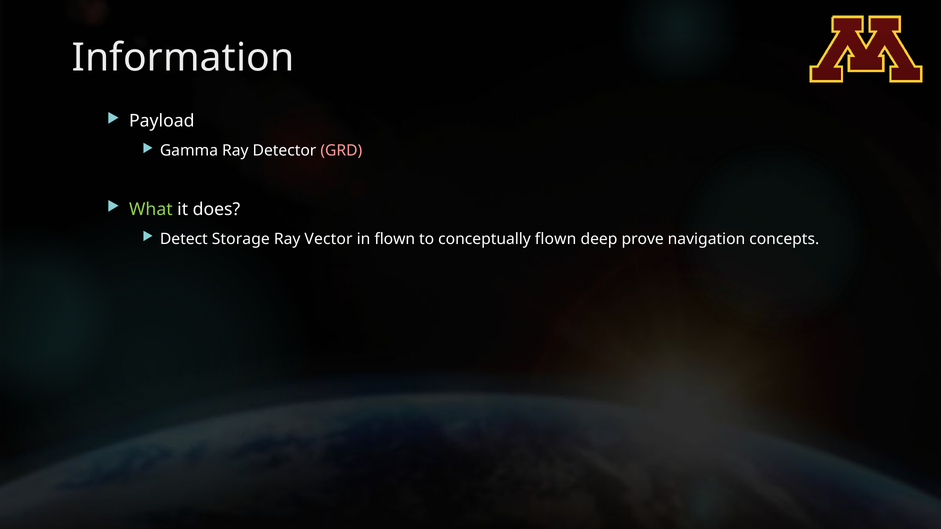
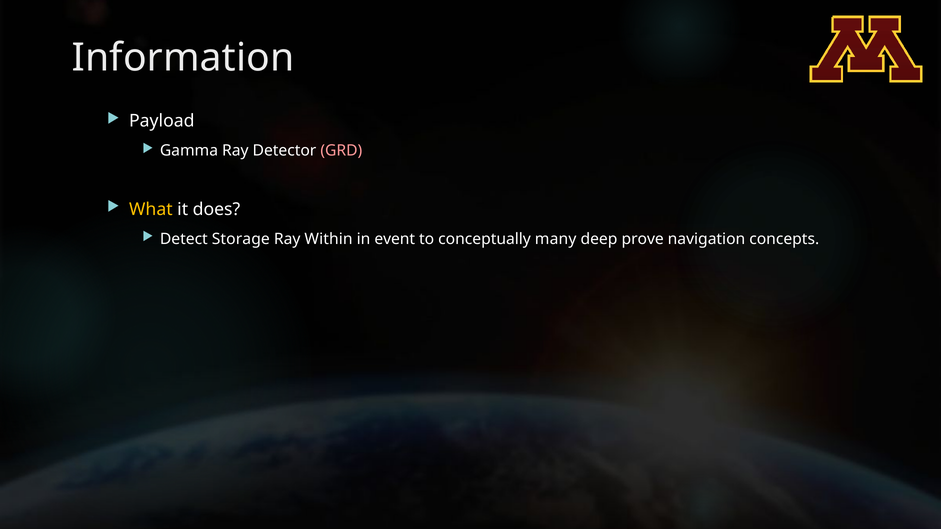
What colour: light green -> yellow (151, 209)
Vector: Vector -> Within (329, 239)
in flown: flown -> event (395, 239)
conceptually flown: flown -> many (556, 239)
